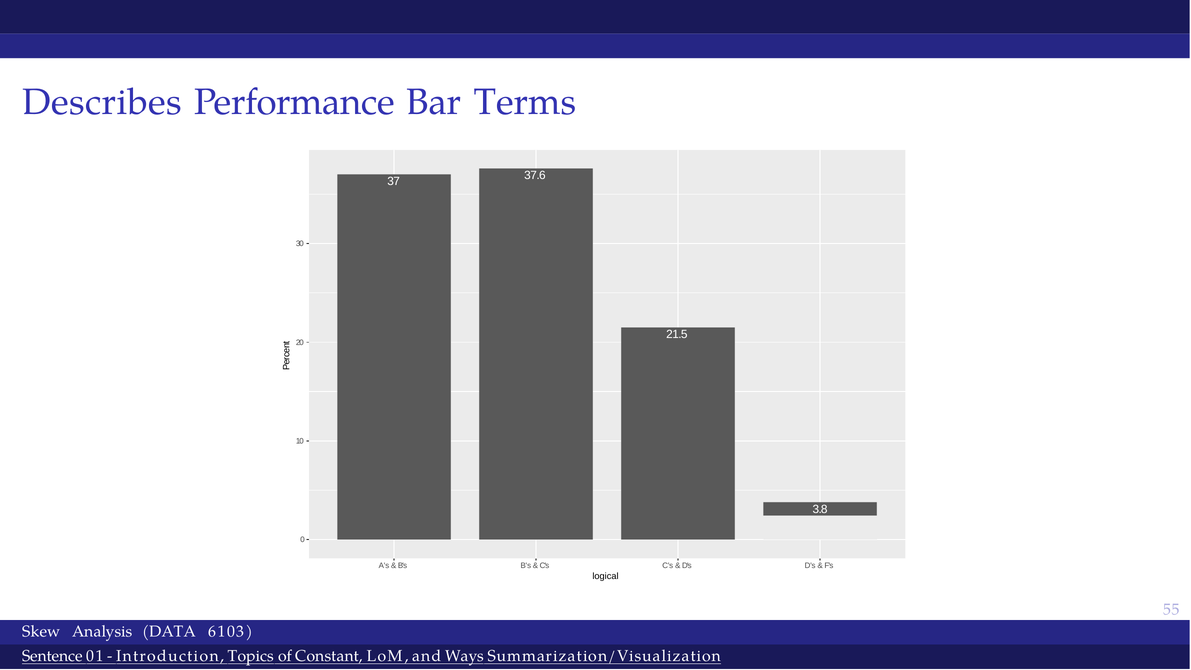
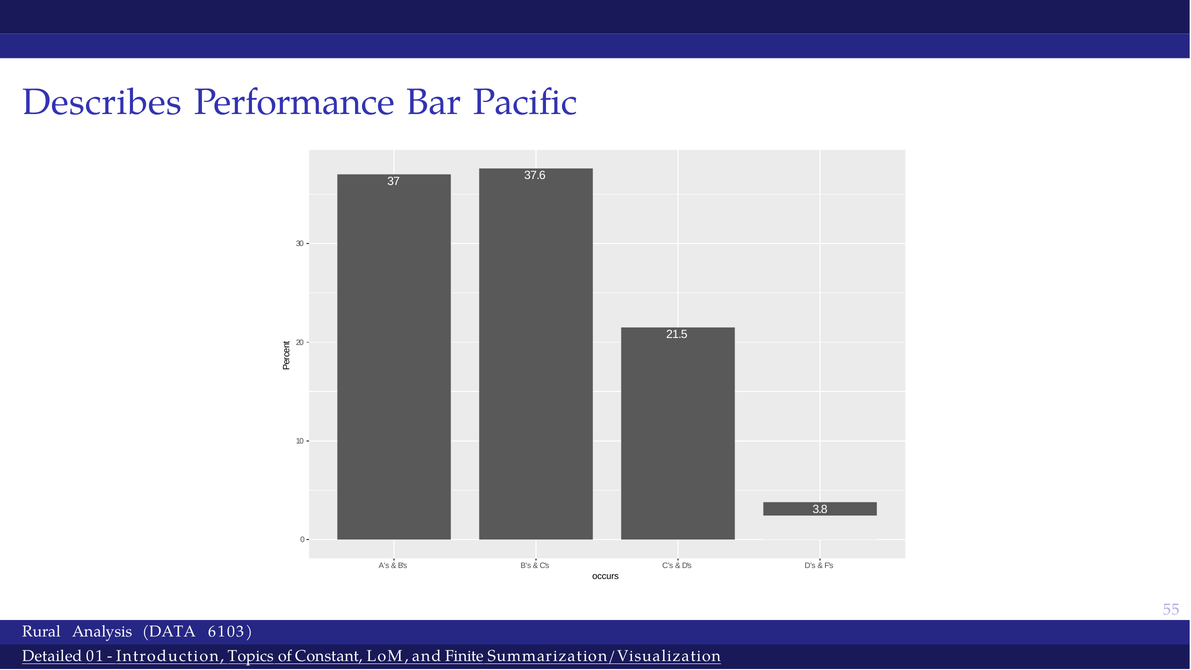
Terms: Terms -> Pacific (525, 102)
logical: logical -> occurs (606, 576)
Skew: Skew -> Rural (42, 632)
Sentence: Sentence -> Detailed (52, 656)
Ways: Ways -> Finite (465, 656)
